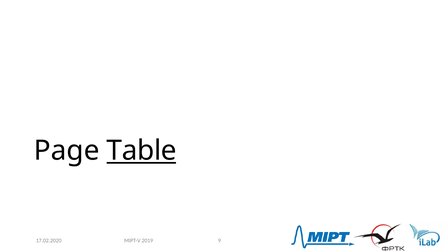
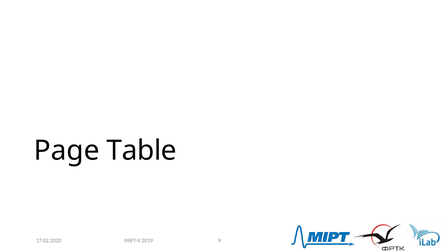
Table underline: present -> none (142, 151)
